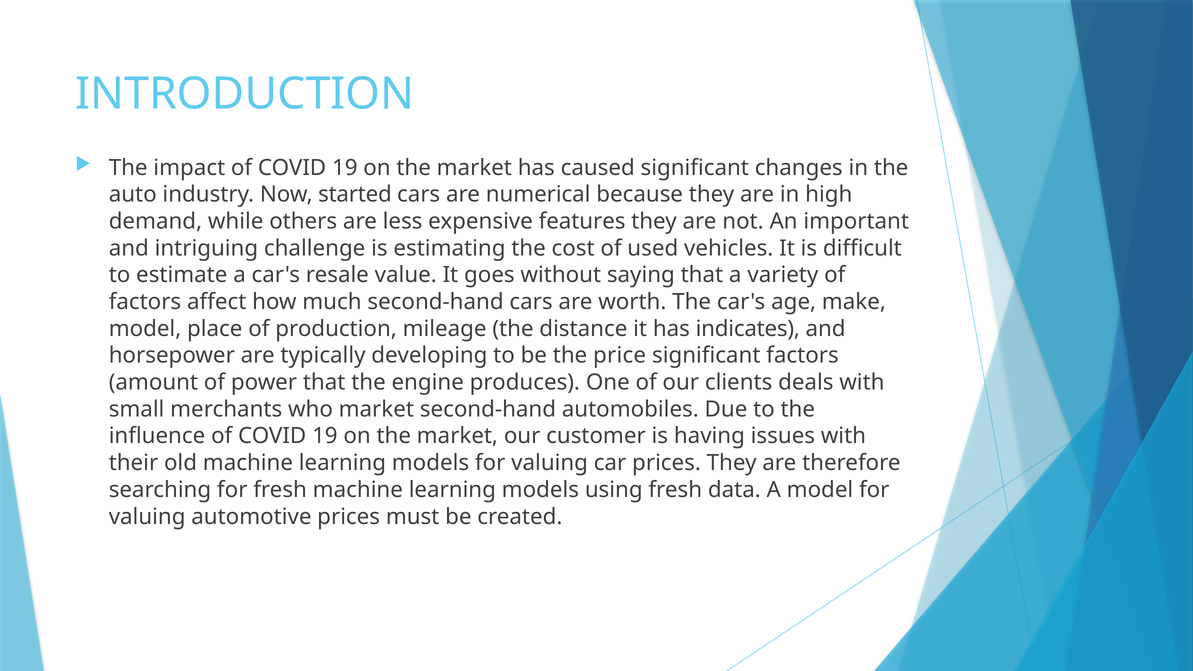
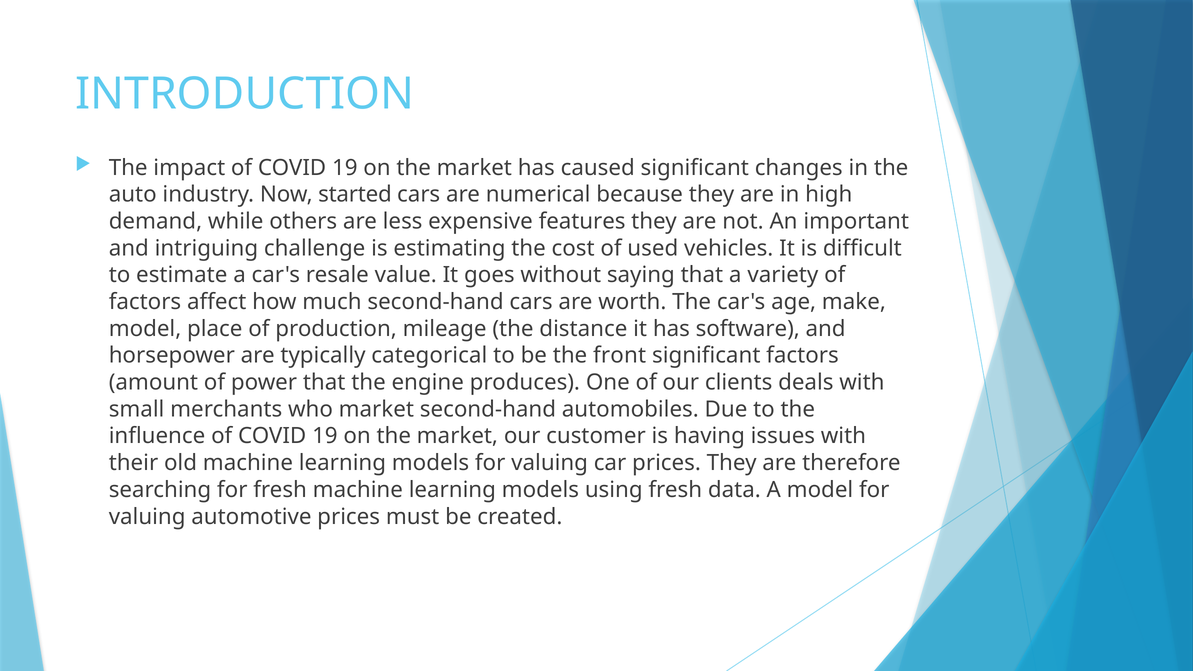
indicates: indicates -> software (748, 329)
developing: developing -> categorical (429, 356)
price: price -> front (620, 356)
